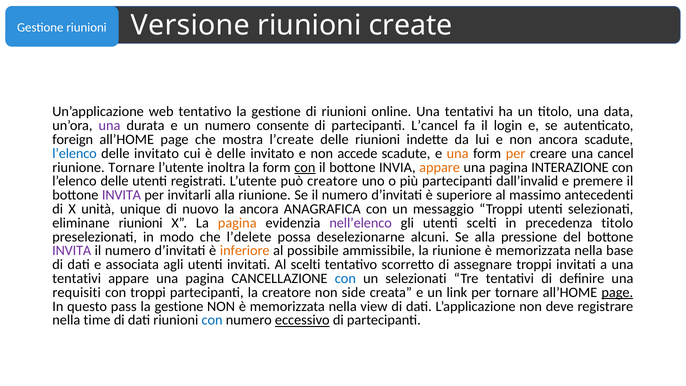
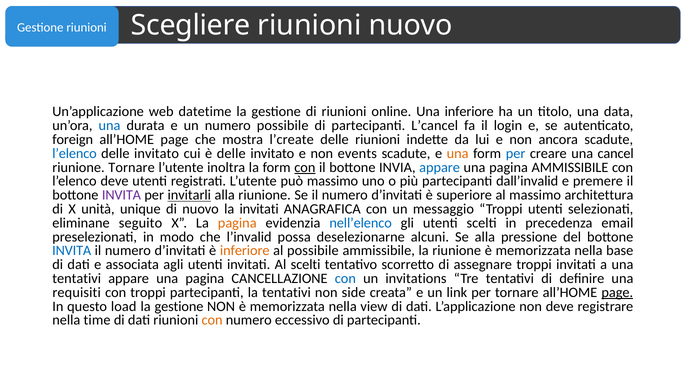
Versione: Versione -> Scegliere (190, 25)
riunioni create: create -> nuovo (411, 25)
web tentativo: tentativo -> datetime (205, 112)
online Una tentativi: tentativi -> inferiore (469, 112)
una colour: purple -> blue (110, 126)
numero consente: consente -> possibile (283, 126)
accede: accede -> events (357, 153)
per colour: orange -> blue (516, 153)
appare colour: orange -> blue (440, 167)
pagina INTERAZIONE: INTERAZIONE -> AMMISSIBILE (570, 167)
delle: delle -> deve (115, 181)
può creatore: creatore -> massimo (333, 181)
invitarli underline: none -> present (189, 195)
antecedenti: antecedenti -> architettura (599, 195)
la ancora: ancora -> invitati (259, 209)
eliminane riunioni: riunioni -> seguito (140, 223)
nell’elenco colour: purple -> blue (361, 223)
precedenza titolo: titolo -> email (617, 223)
l’delete: l’delete -> l’invalid (249, 237)
INVITA colour: purple -> blue (72, 251)
un selezionati: selezionati -> invitations (416, 278)
la creatore: creatore -> tentativi (286, 292)
pass: pass -> load (124, 306)
con colour: blue -> orange (212, 320)
eccessivo underline: present -> none (302, 320)
